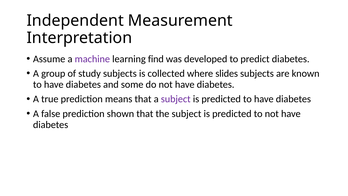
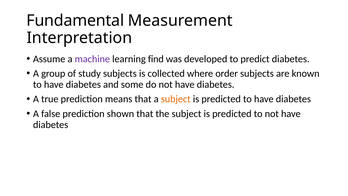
Independent: Independent -> Fundamental (75, 21)
slides: slides -> order (227, 73)
subject colour: purple -> orange (176, 99)
